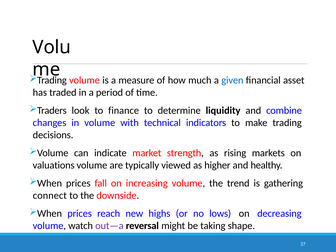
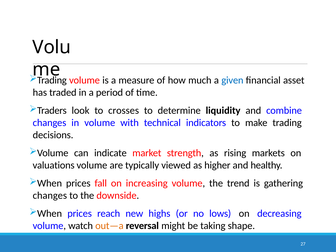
finance: finance -> crosses (124, 110)
connect: connect -> changes (50, 196)
out—a colour: purple -> orange (109, 226)
